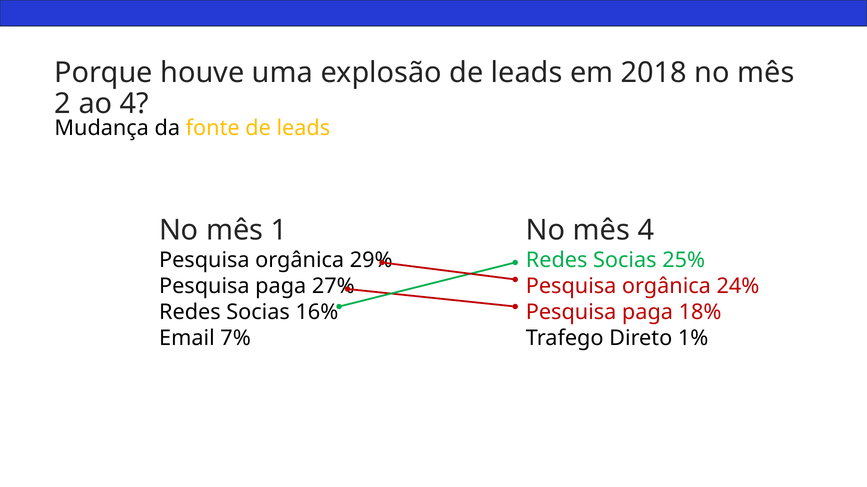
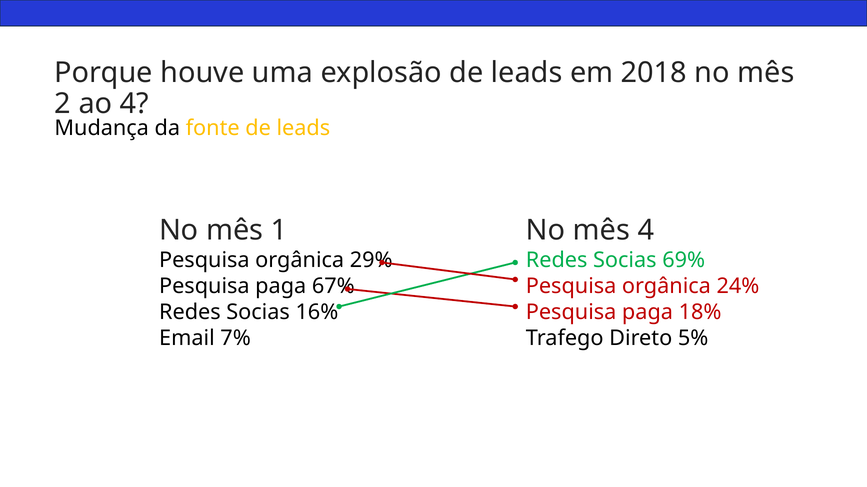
25%: 25% -> 69% (684, 260)
27%: 27% -> 67% (333, 286)
1%: 1% -> 5% (693, 338)
